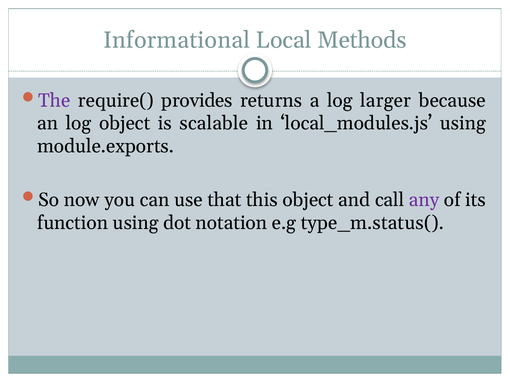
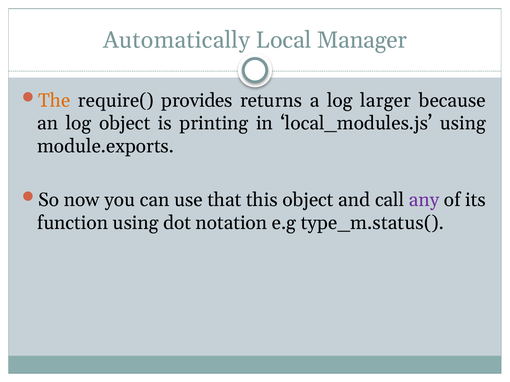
Informational: Informational -> Automatically (177, 40)
Methods: Methods -> Manager (362, 40)
The colour: purple -> orange (54, 101)
scalable: scalable -> printing (214, 123)
